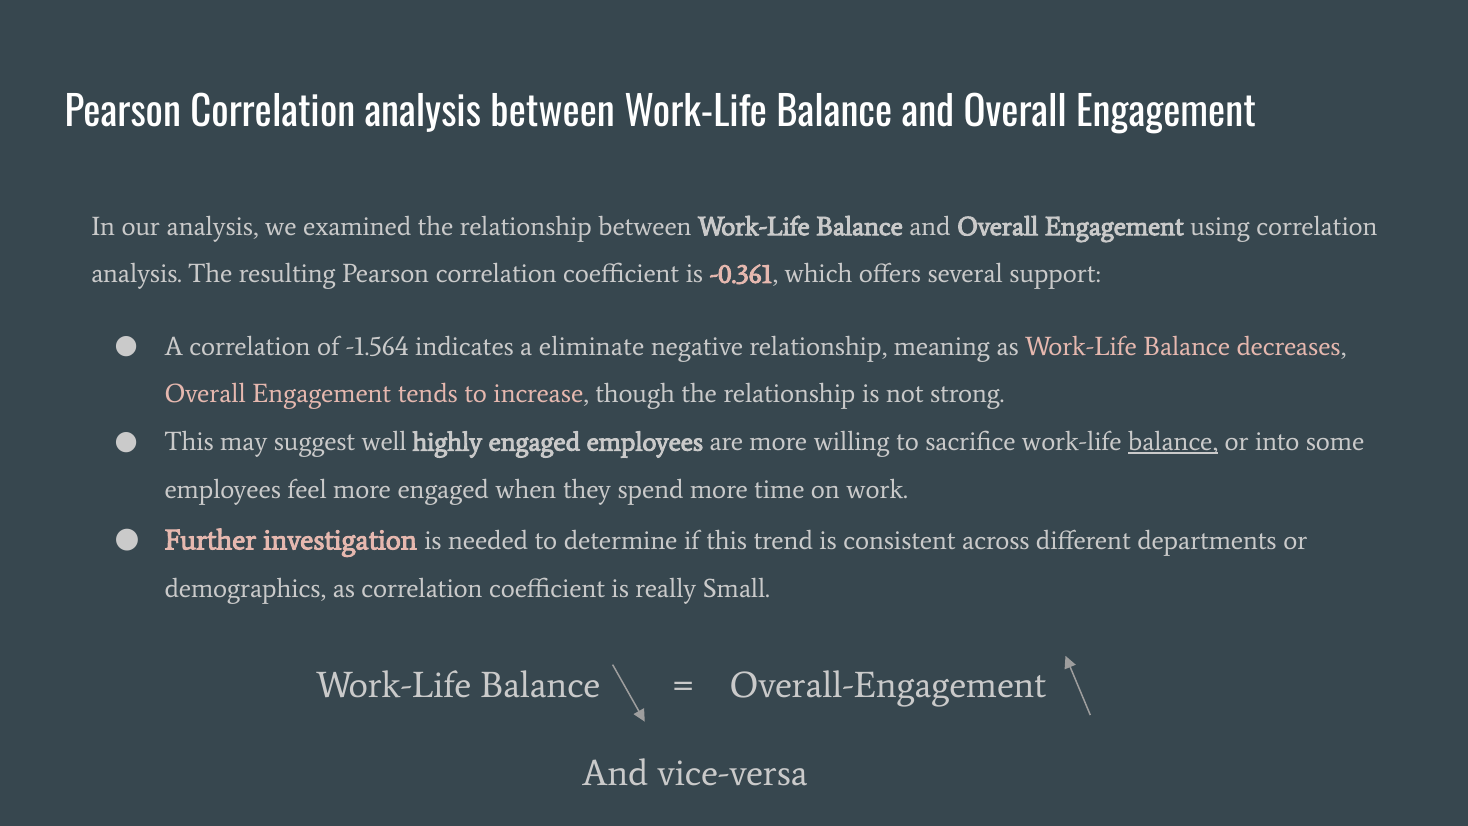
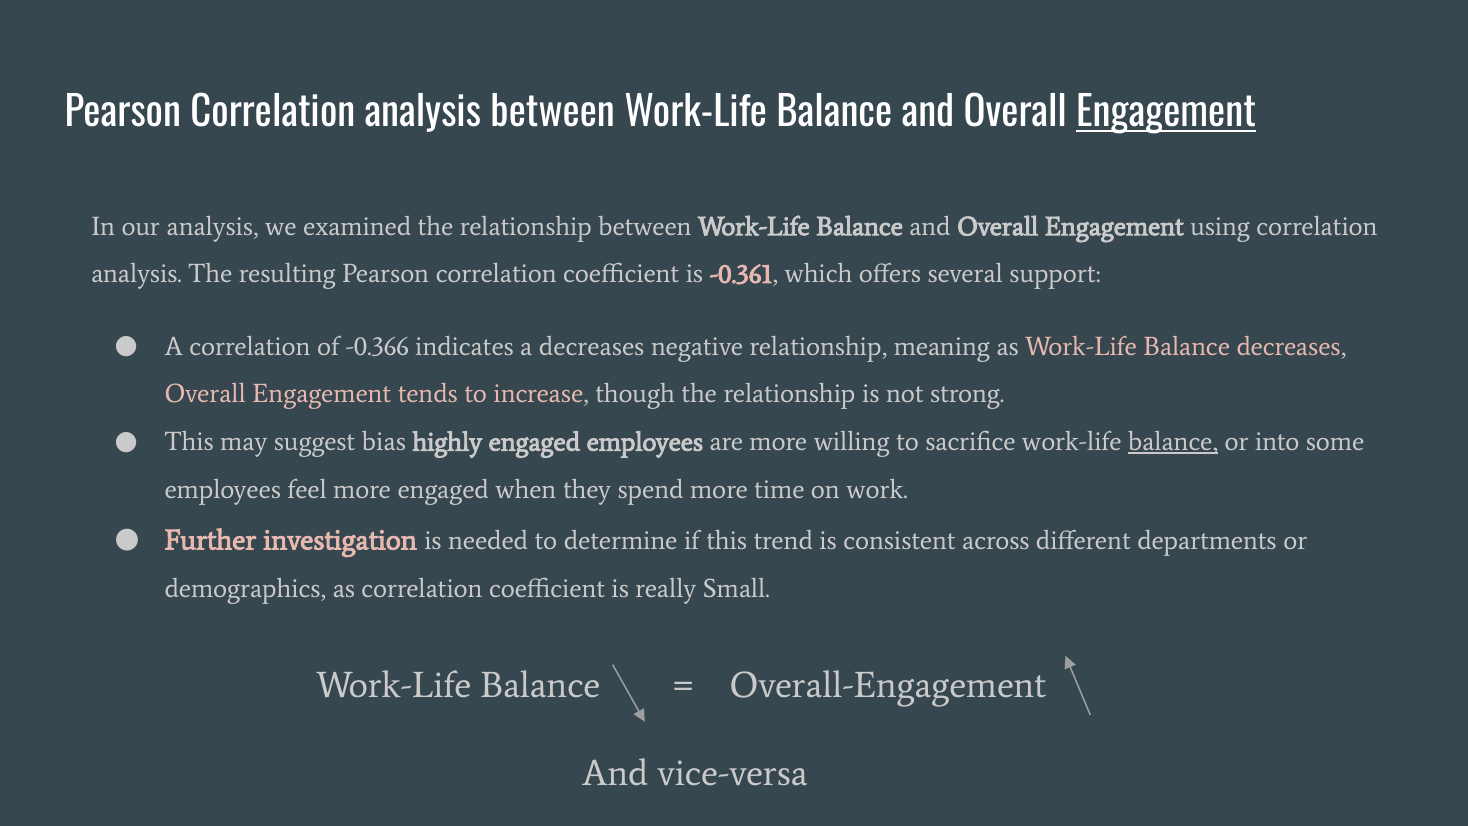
Engagement underline: none -> present (1166, 113)
-1.564: -1.564 -> -0.366 (378, 346)
a eliminate: eliminate -> decreases (592, 346)
well: well -> bias (384, 442)
